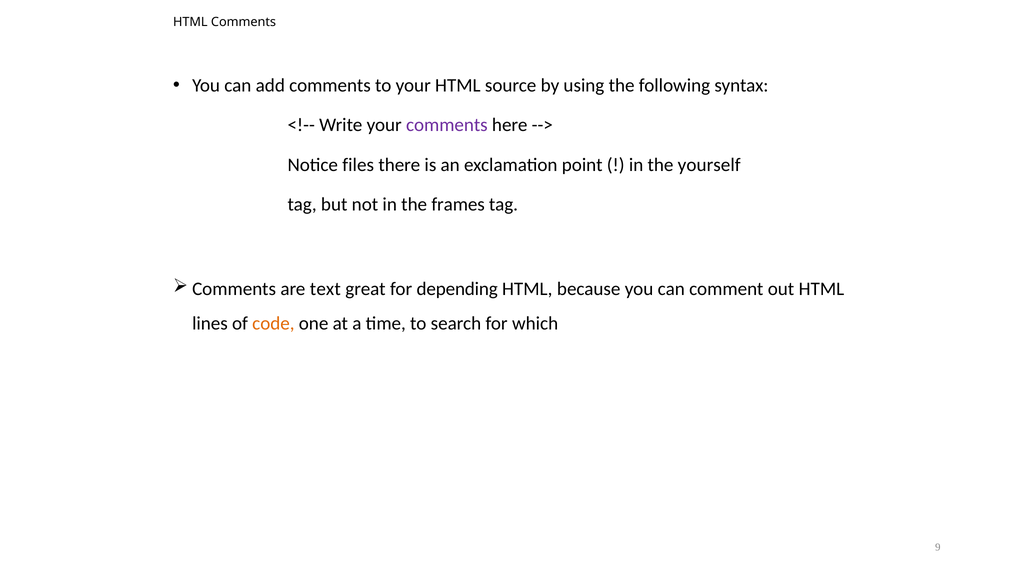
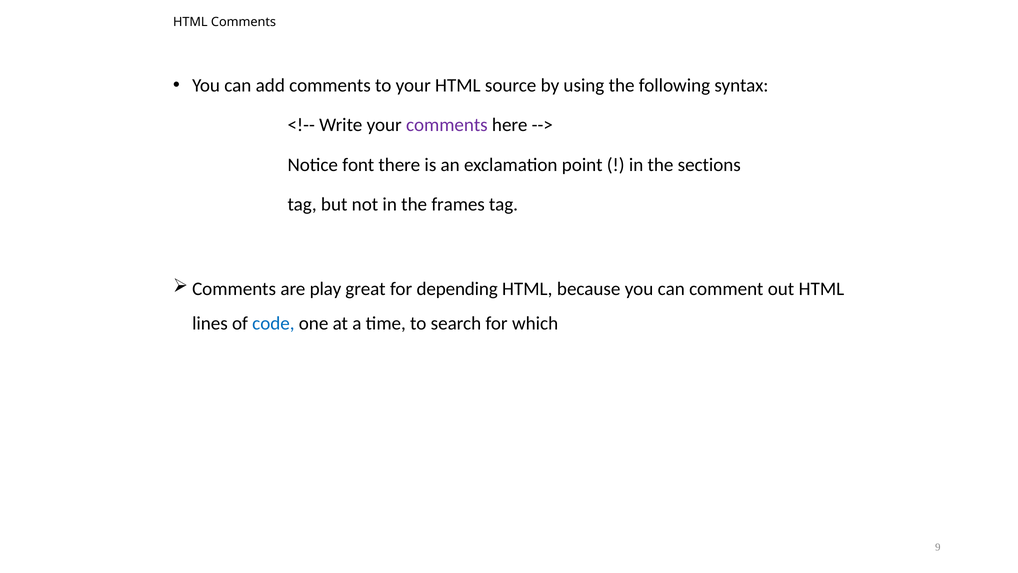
files: files -> font (358, 165)
yourself: yourself -> sections (709, 165)
text: text -> play (325, 289)
code colour: orange -> blue (273, 323)
